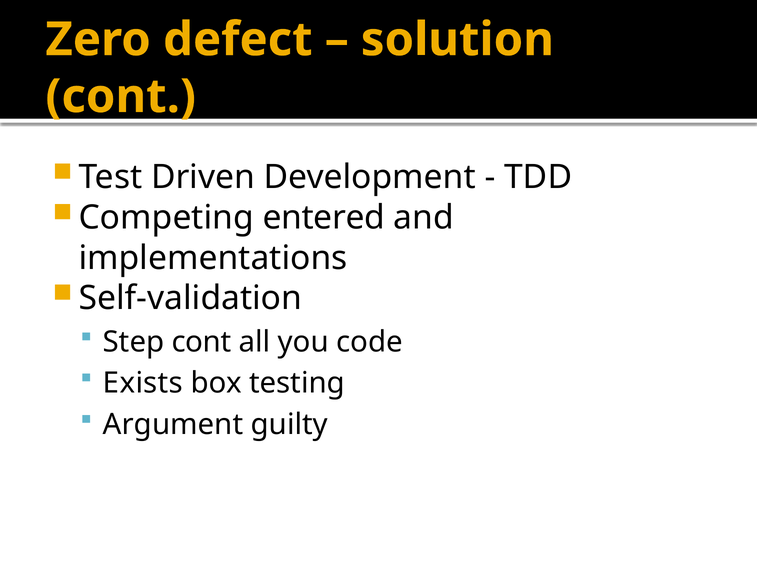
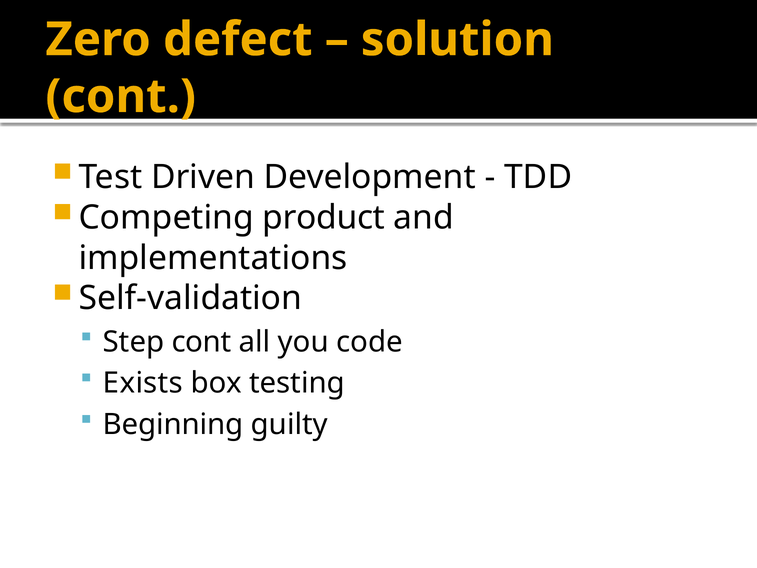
entered: entered -> product (324, 217)
Argument: Argument -> Beginning (173, 424)
